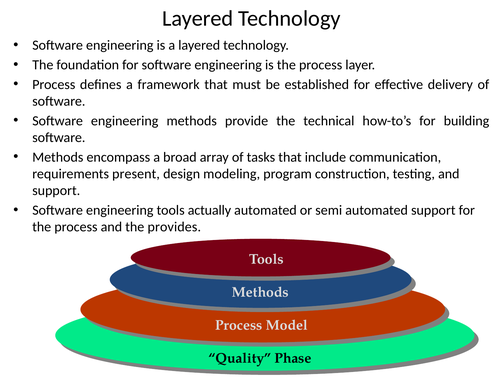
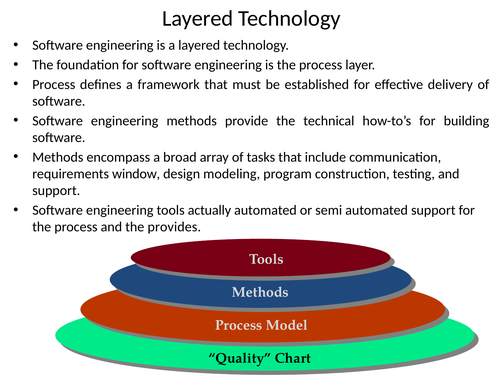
present: present -> window (136, 174)
Phase: Phase -> Chart (293, 358)
